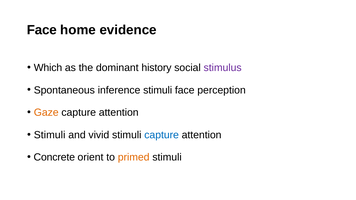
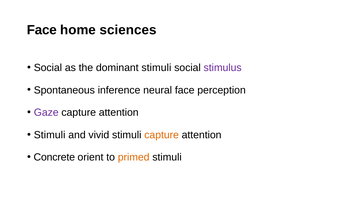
evidence: evidence -> sciences (128, 30)
Which: Which -> Social (48, 68)
dominant history: history -> stimuli (156, 68)
inference stimuli: stimuli -> neural (158, 90)
Gaze colour: orange -> purple (46, 113)
capture colour: blue -> orange (162, 135)
